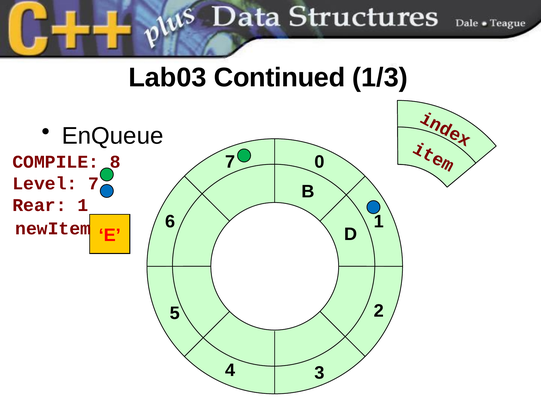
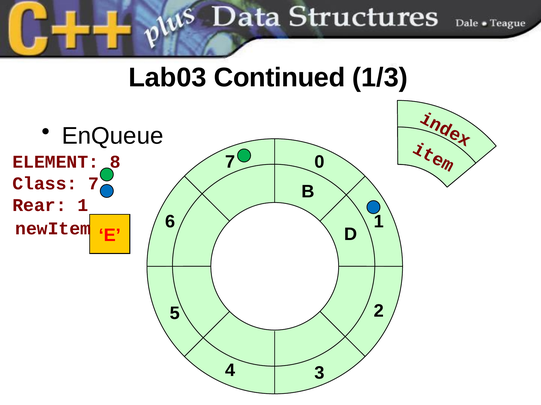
COMPILE: COMPILE -> ELEMENT (56, 162)
Level: Level -> Class (45, 184)
